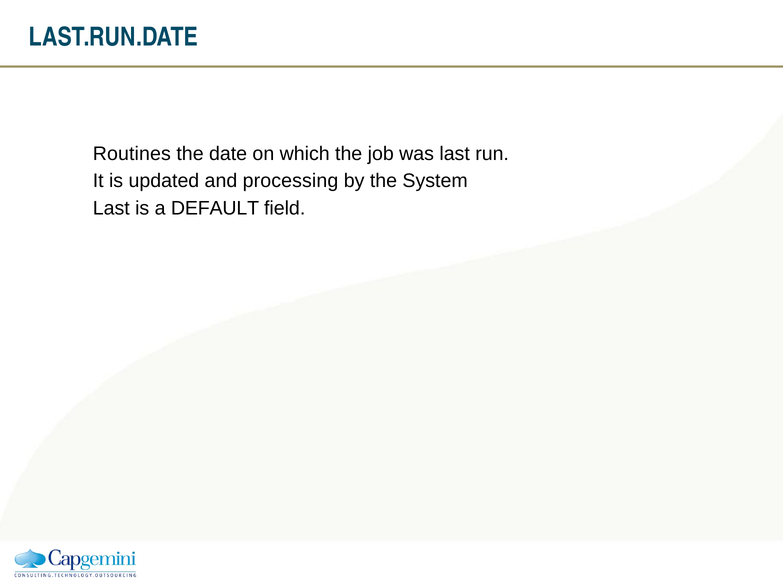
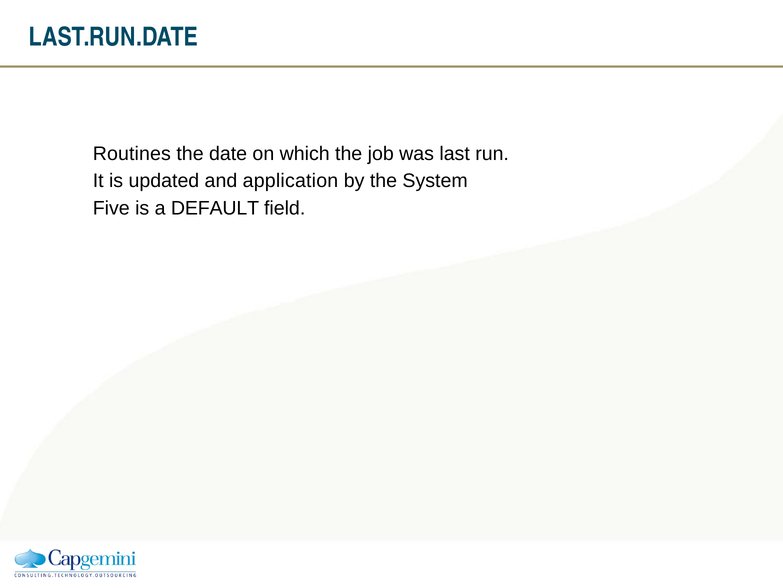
processing: processing -> application (290, 181)
Last: Last -> Five (111, 208)
